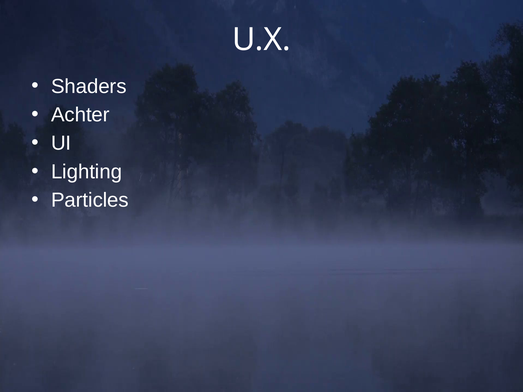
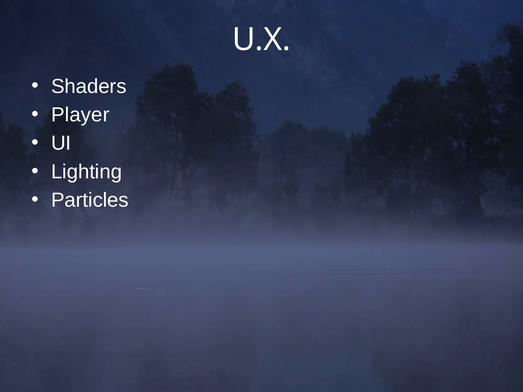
Achter: Achter -> Player (80, 115)
